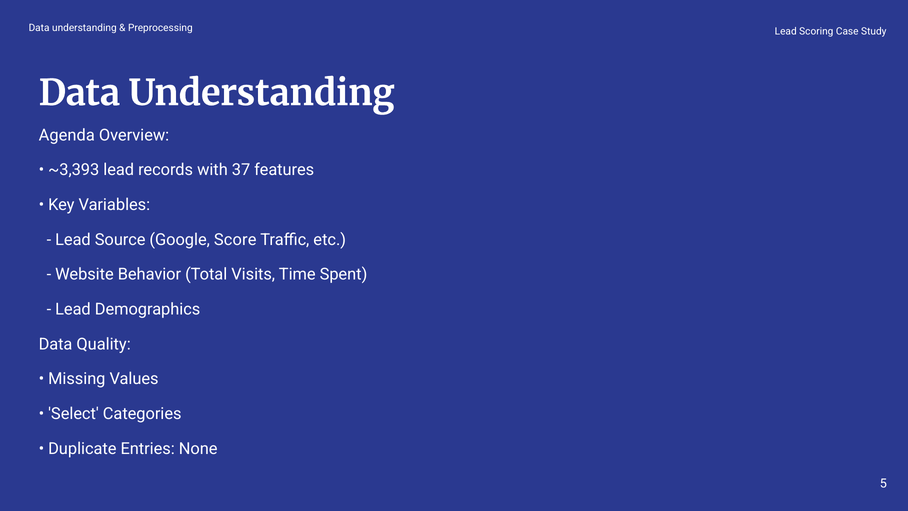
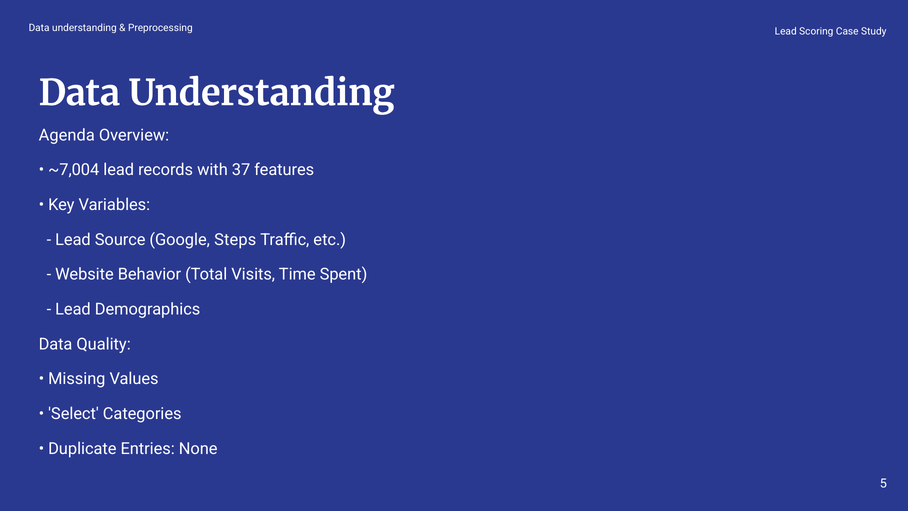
~3,393: ~3,393 -> ~7,004 (74, 170)
Score: Score -> Steps (235, 239)
